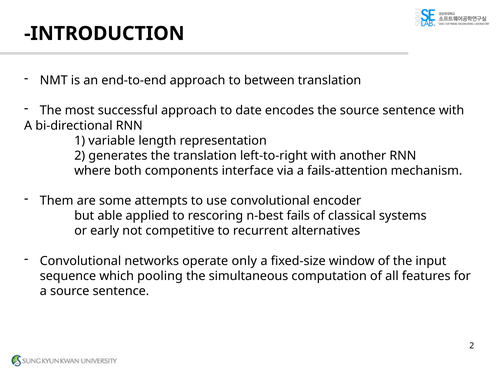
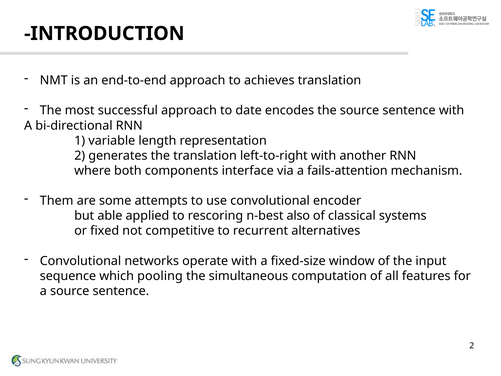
between: between -> achieves (269, 80)
fails: fails -> also (298, 216)
early: early -> fixed (105, 231)
operate only: only -> with (244, 261)
